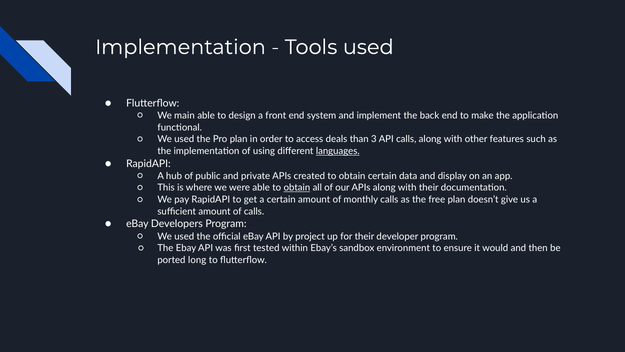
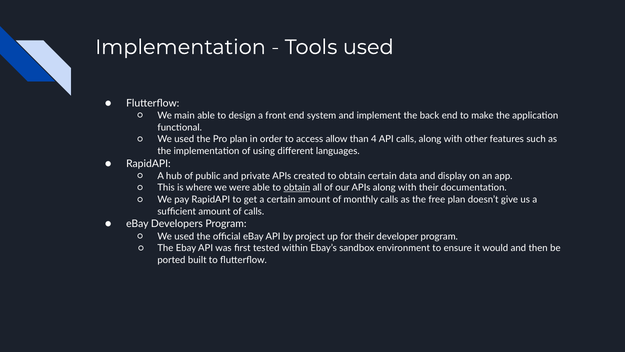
deals: deals -> allow (337, 139)
3: 3 -> 4 (374, 139)
languages underline: present -> none (338, 151)
long: long -> built (197, 260)
